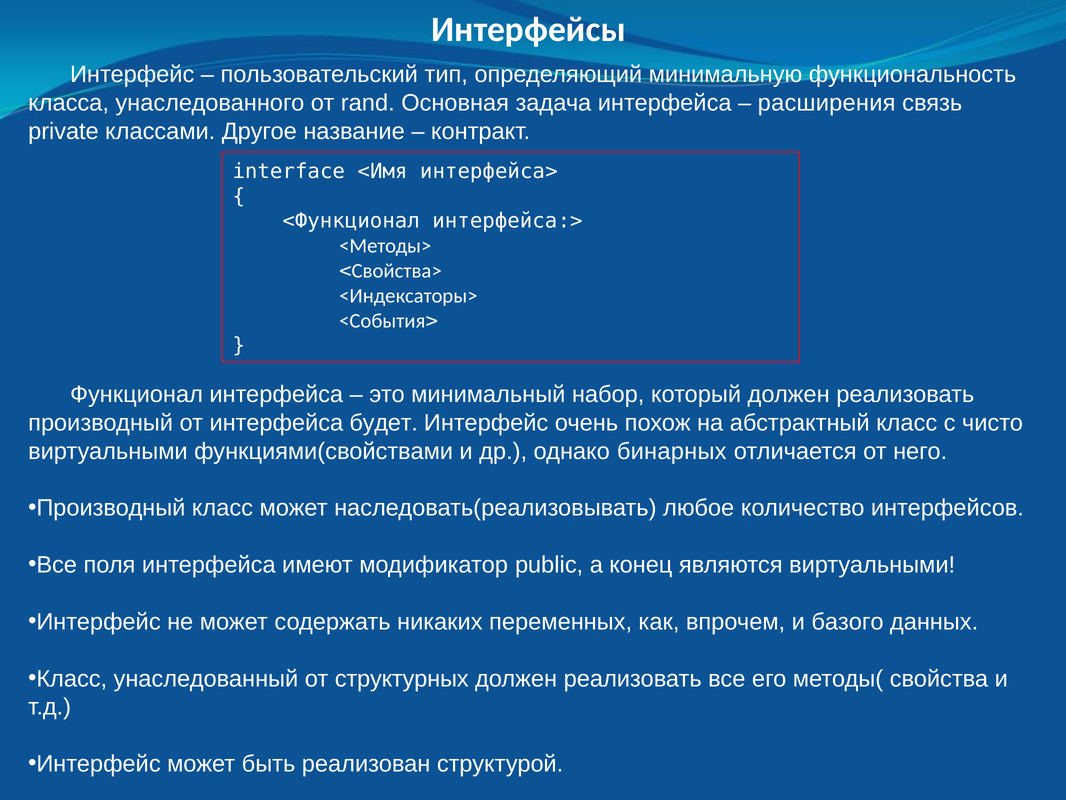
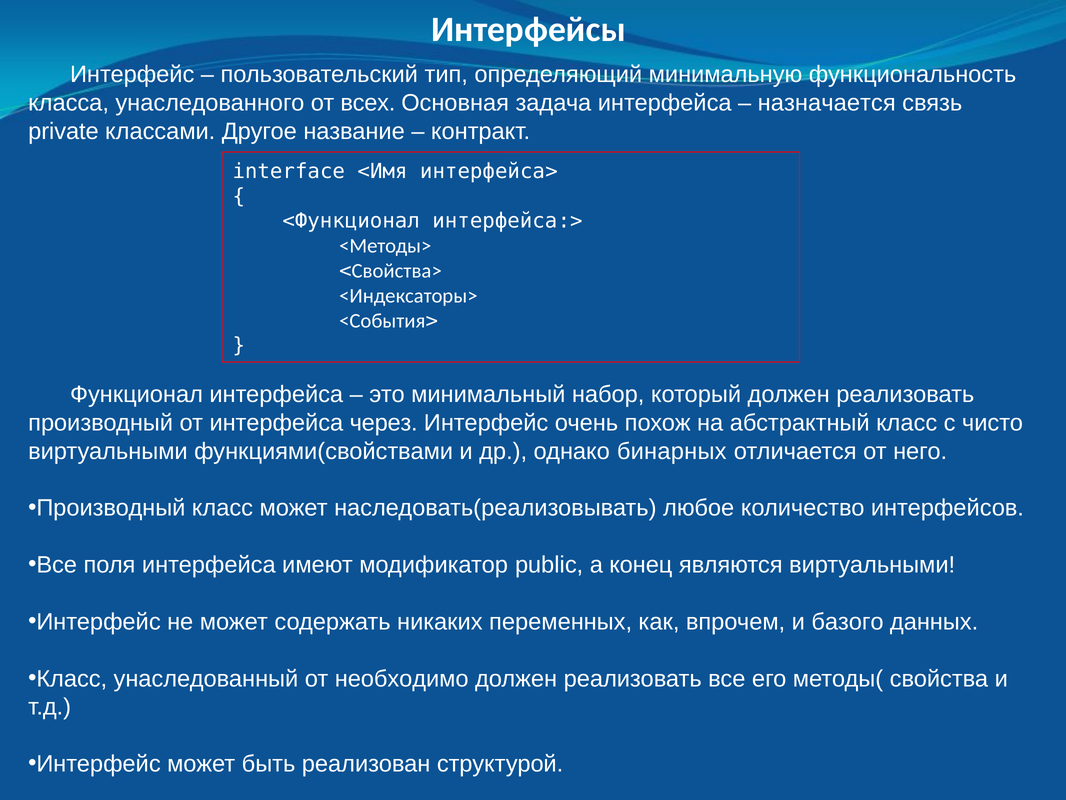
rand: rand -> всех (368, 103)
расширения: расширения -> назначается (827, 103)
будет: будет -> через (384, 423)
структурных: структурных -> необходимо (402, 678)
